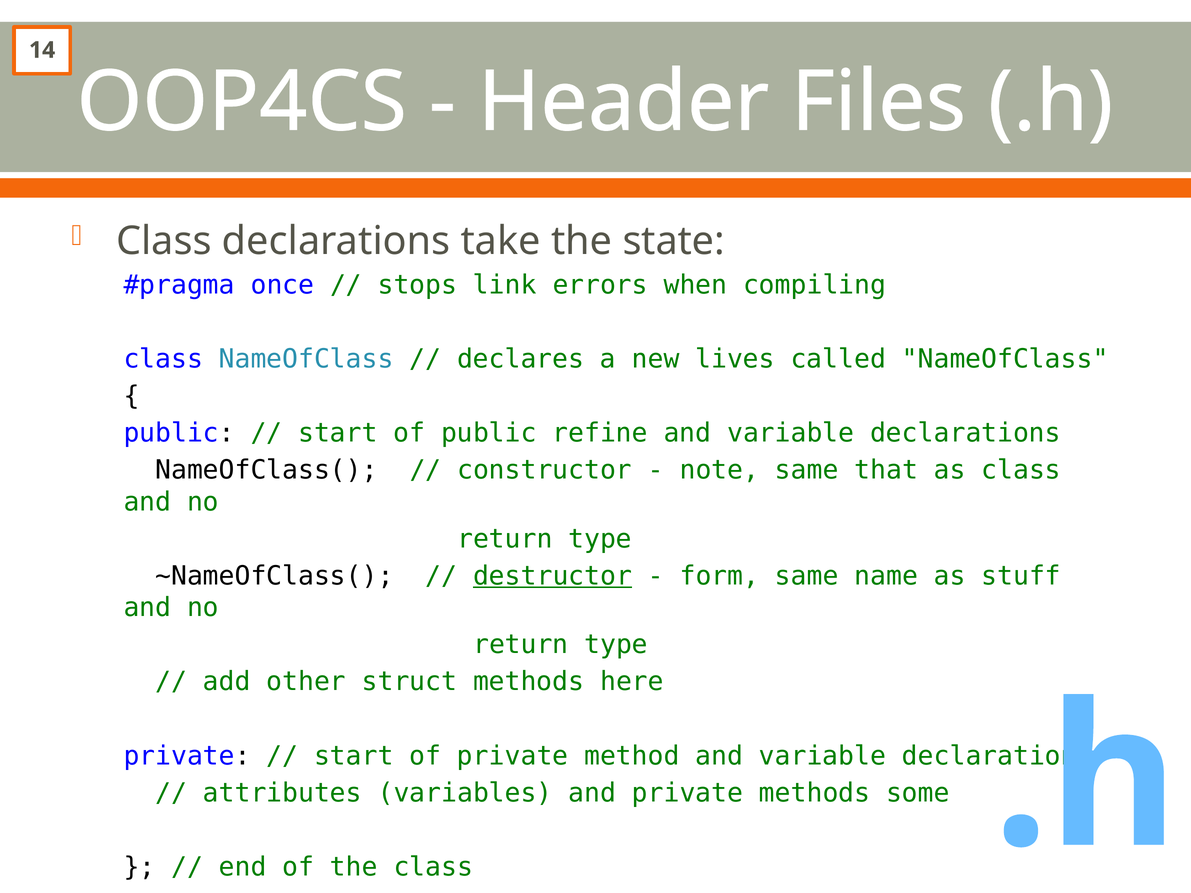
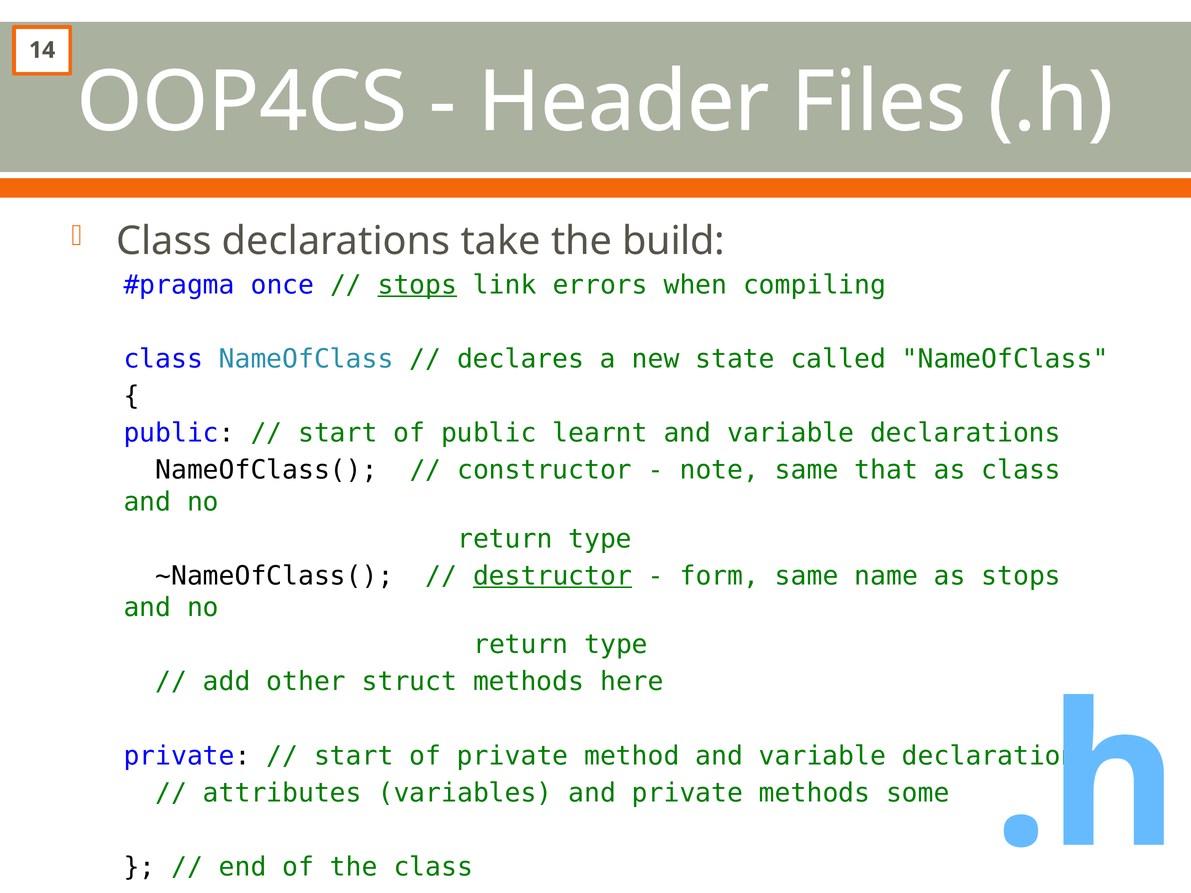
state: state -> build (674, 241)
stops underline: none -> present (417, 285)
lives: lives -> state (735, 359)
refine: refine -> learnt (600, 433)
as stuff: stuff -> stops (1021, 576)
